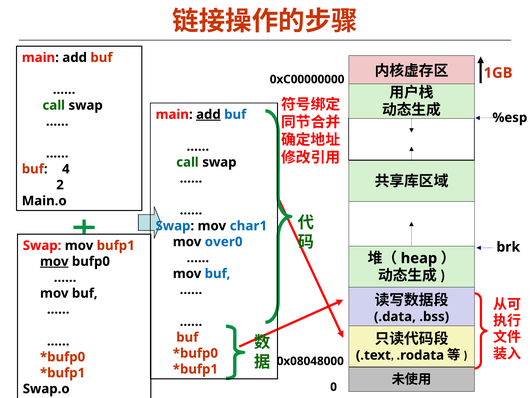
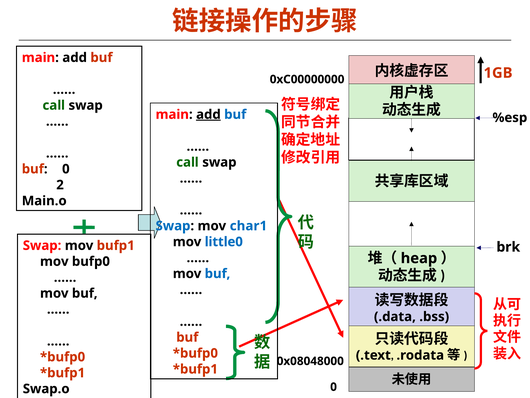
buf 4: 4 -> 0 (66, 169)
over0: over0 -> little0 (224, 242)
mov underline: present -> none (54, 261)
